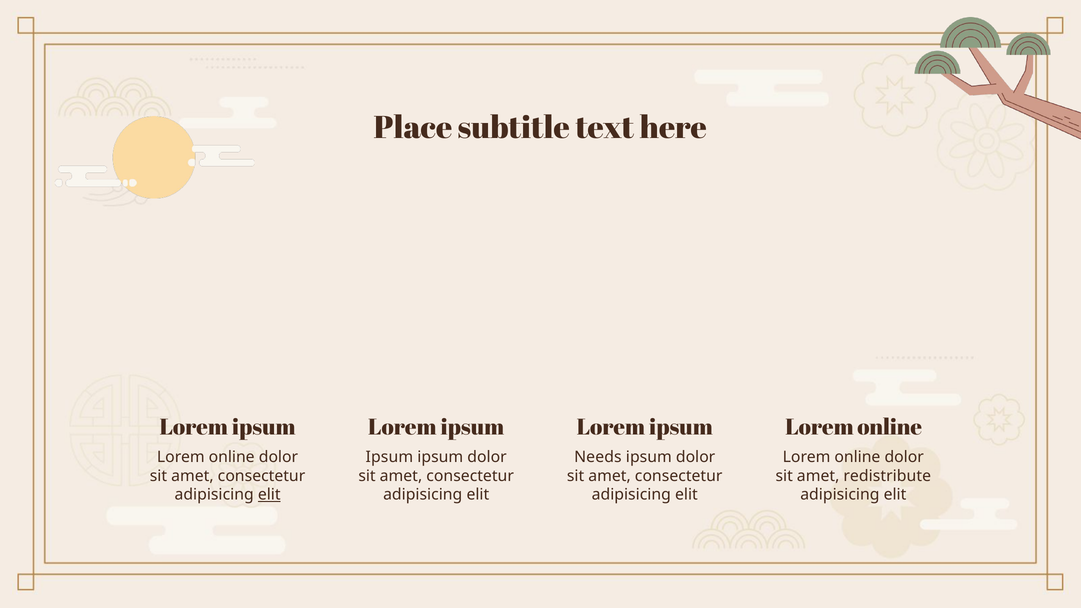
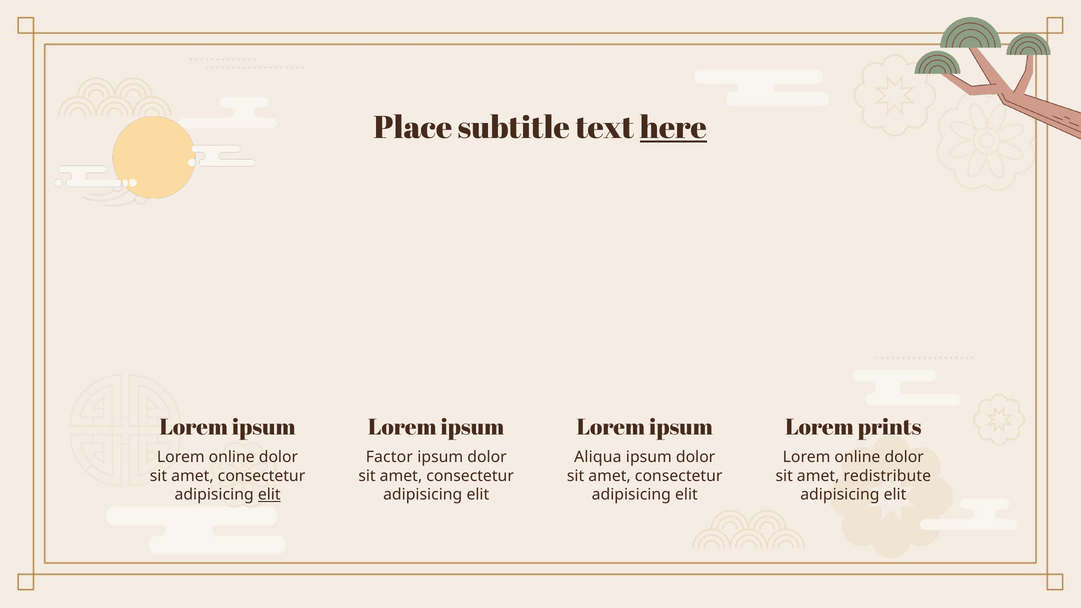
here underline: none -> present (674, 128)
online: online -> prints (890, 427)
Ipsum: Ipsum -> Factor (389, 457)
Needs: Needs -> Aliqua (598, 457)
